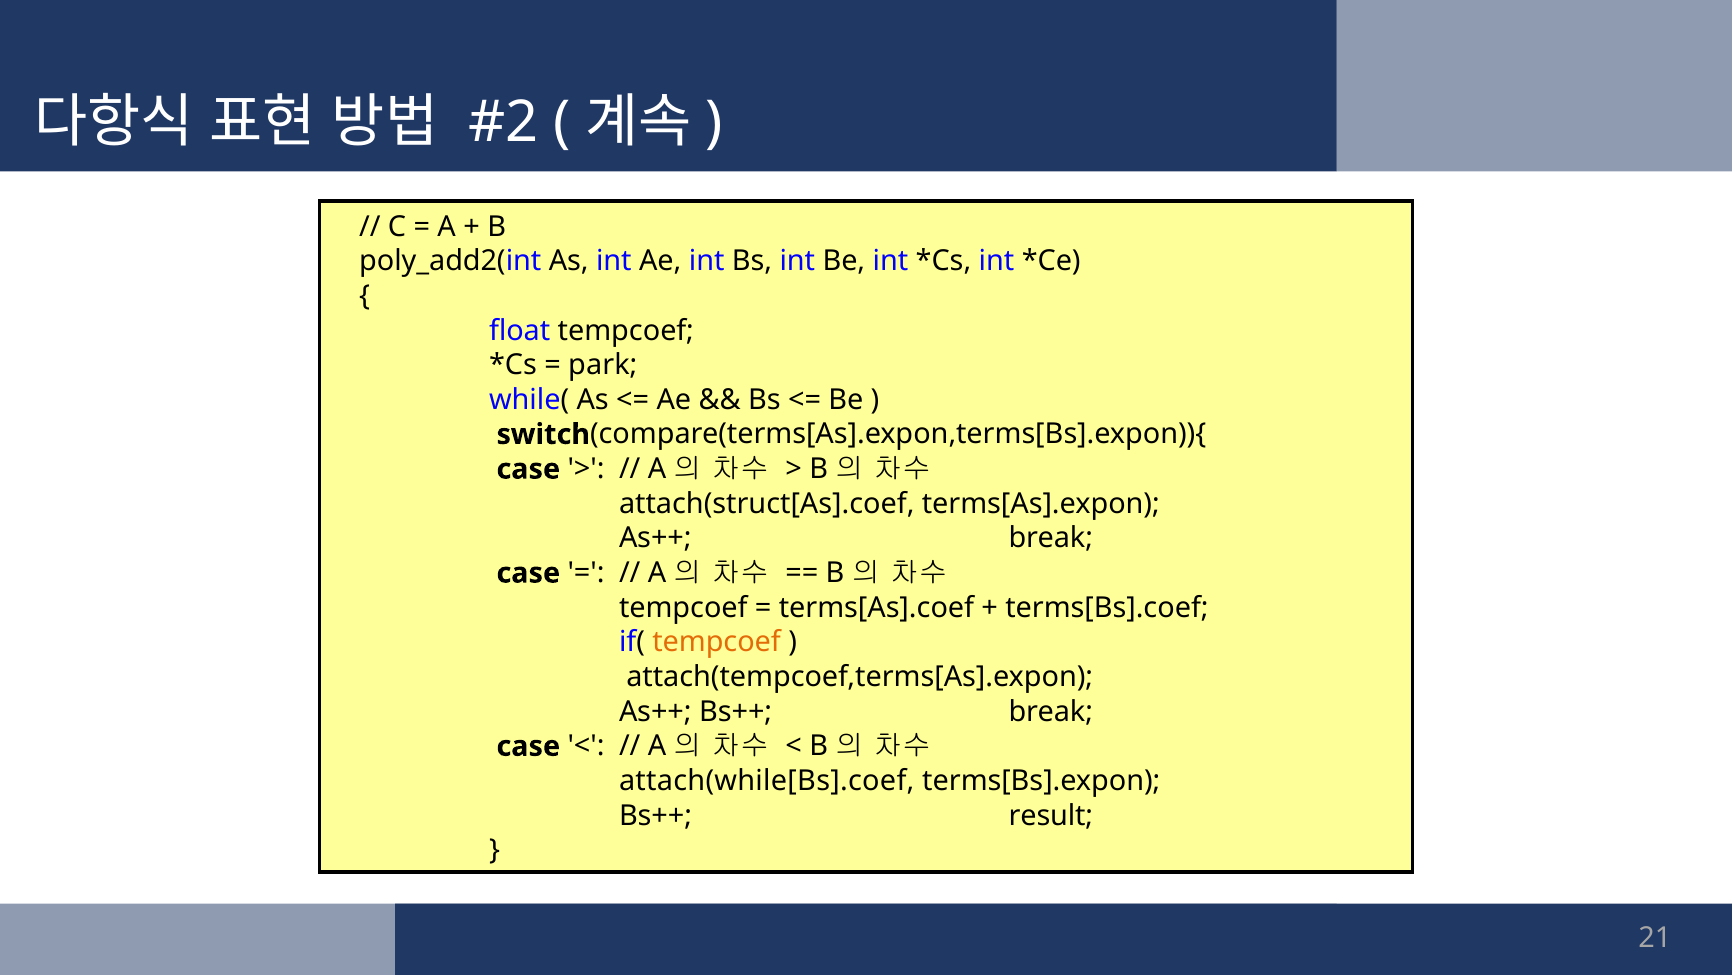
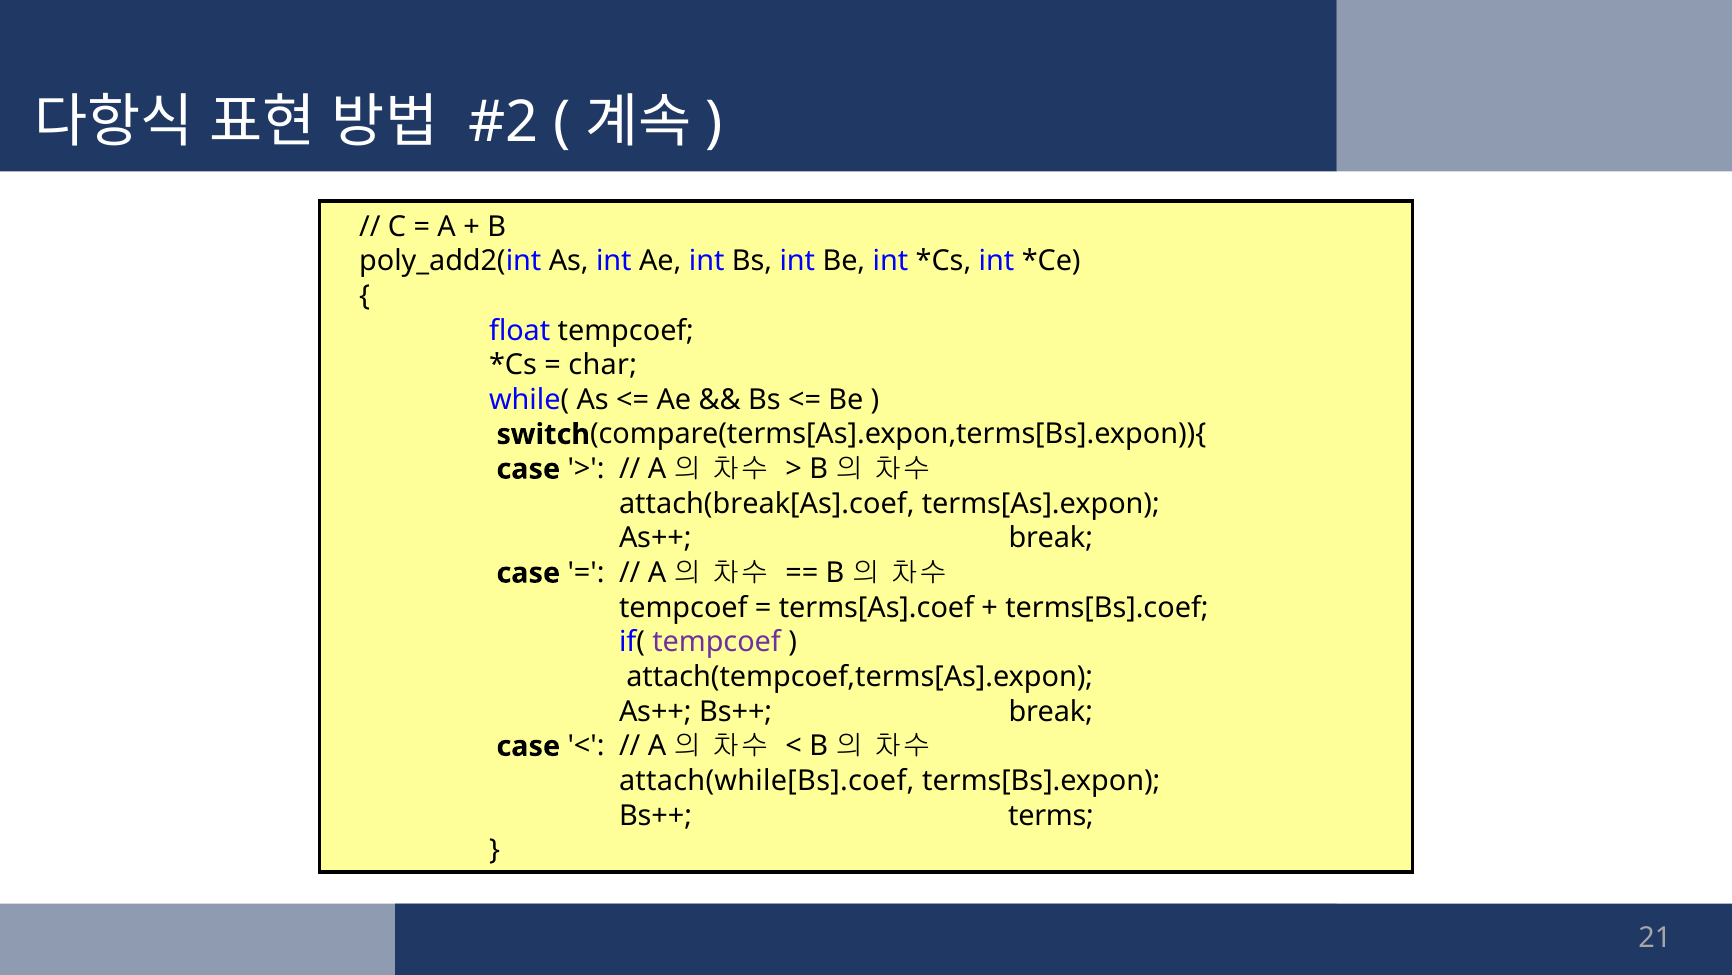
park: park -> char (603, 365)
attach(struct[As].coef: attach(struct[As].coef -> attach(break[As].coef (767, 503)
tempcoef colour: orange -> purple (717, 642)
result: result -> terms (1051, 815)
